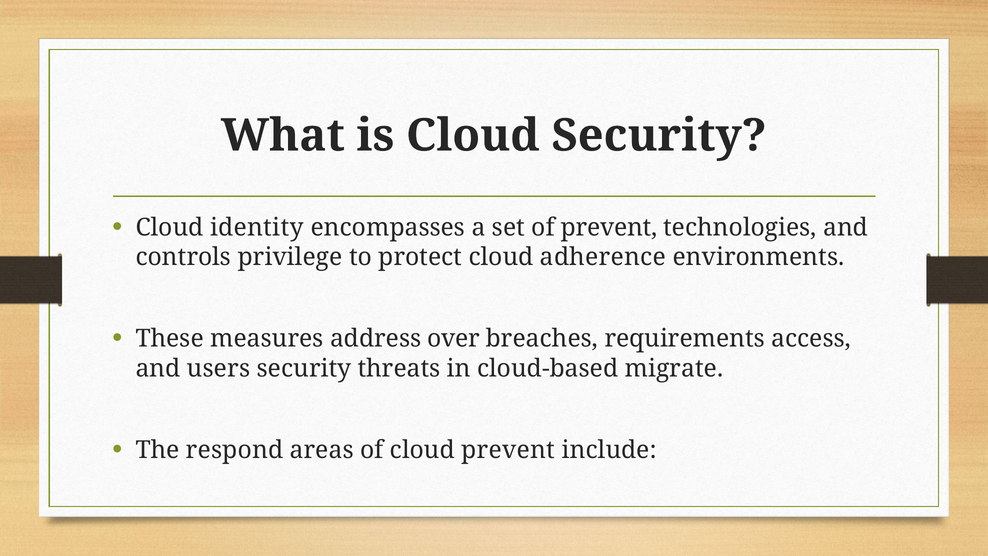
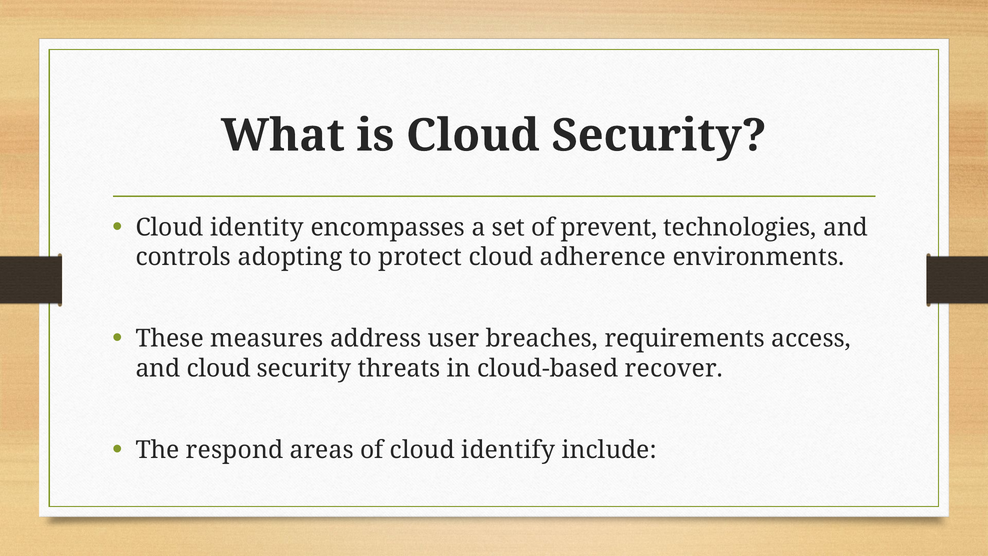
privilege: privilege -> adopting (290, 257)
over: over -> user (454, 339)
and users: users -> cloud (219, 368)
migrate: migrate -> recover (674, 368)
cloud prevent: prevent -> identify (508, 450)
